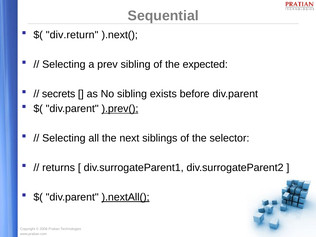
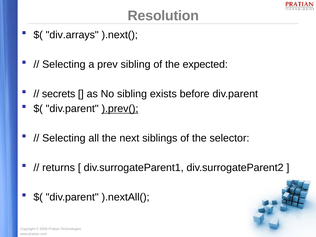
Sequential: Sequential -> Resolution (163, 16)
div.return: div.return -> div.arrays (72, 35)
).nextAll( underline: present -> none (126, 197)
